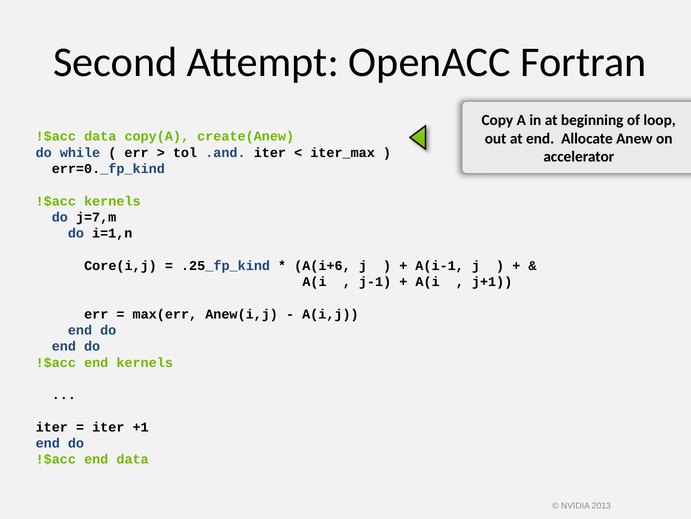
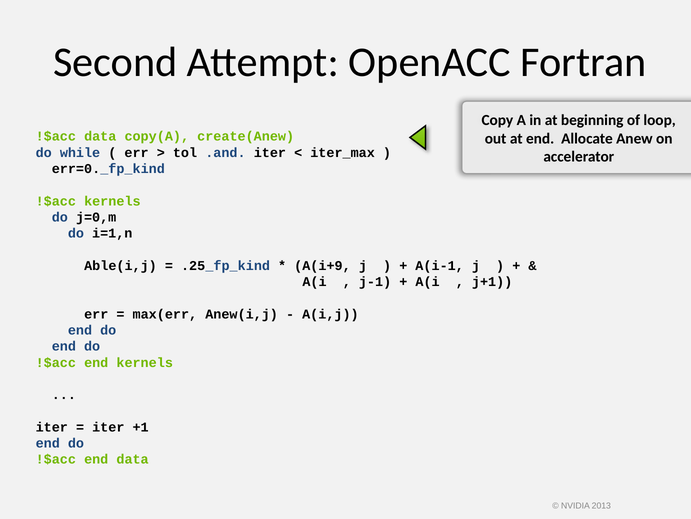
j=7,m: j=7,m -> j=0,m (96, 217)
Core(i,j: Core(i,j -> Able(i,j (120, 265)
A(i+6: A(i+6 -> A(i+9 (322, 265)
